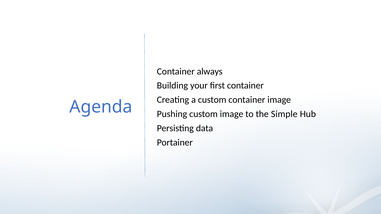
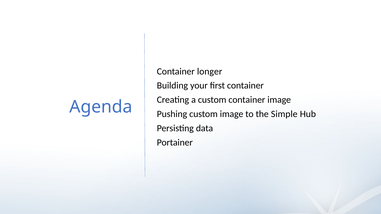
always: always -> longer (210, 71)
